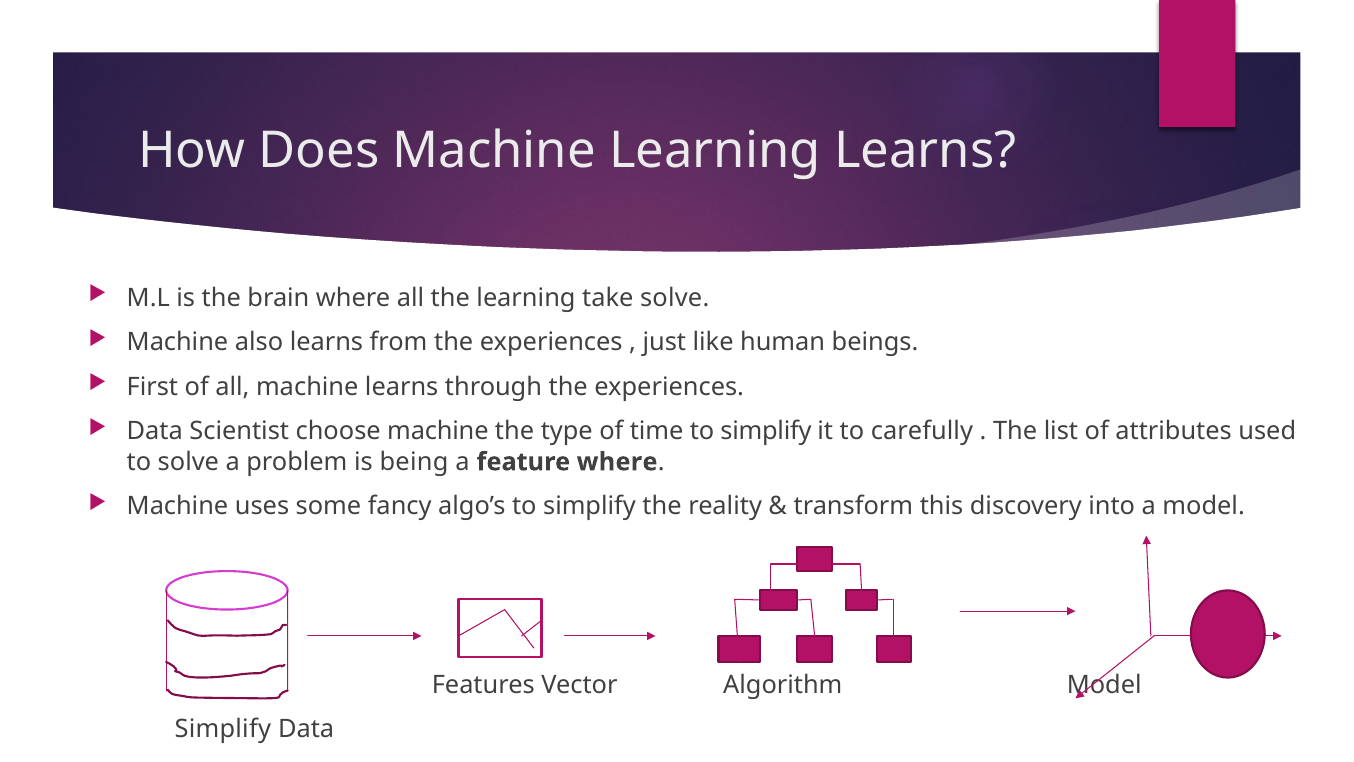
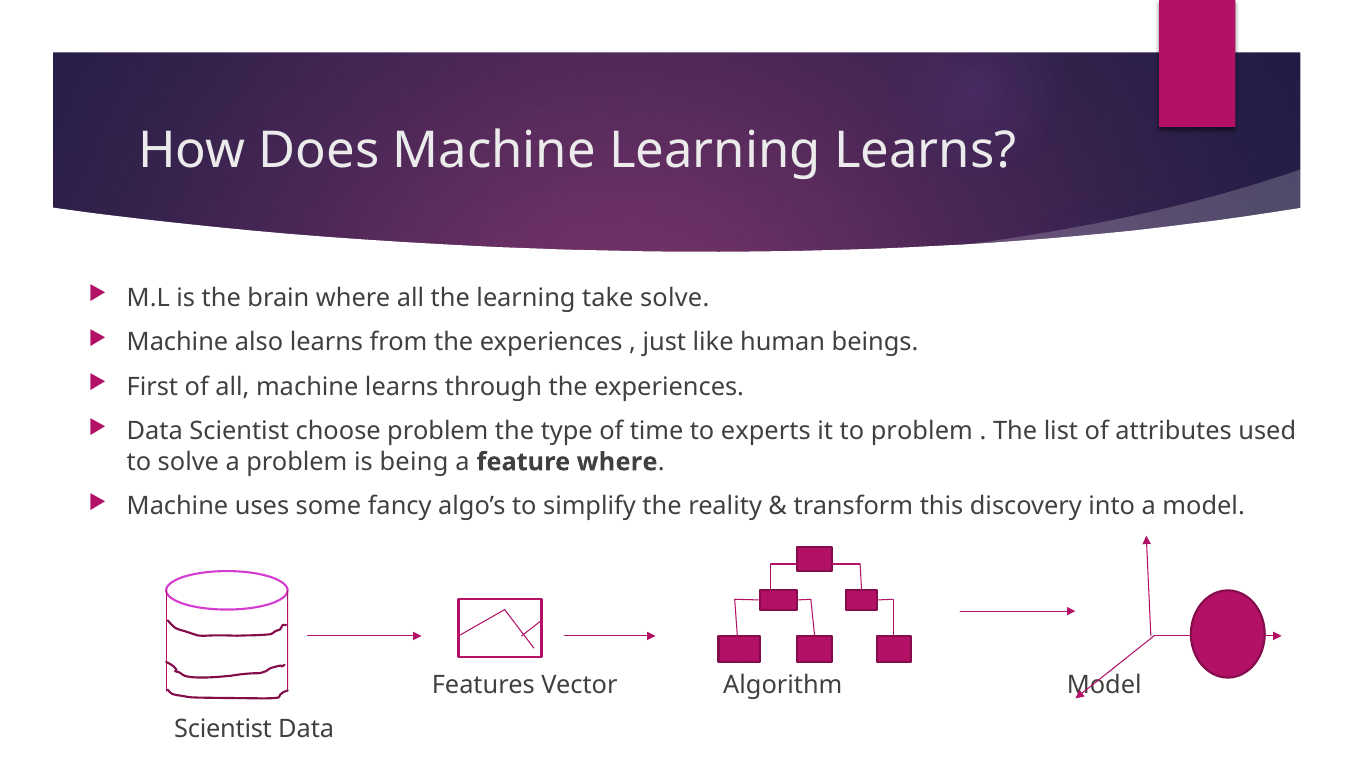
choose machine: machine -> problem (438, 431)
simplify: simplify -> experts (766, 431)
to carefully: carefully -> problem (922, 431)
Simplify: Simplify -> Scientist (223, 729)
